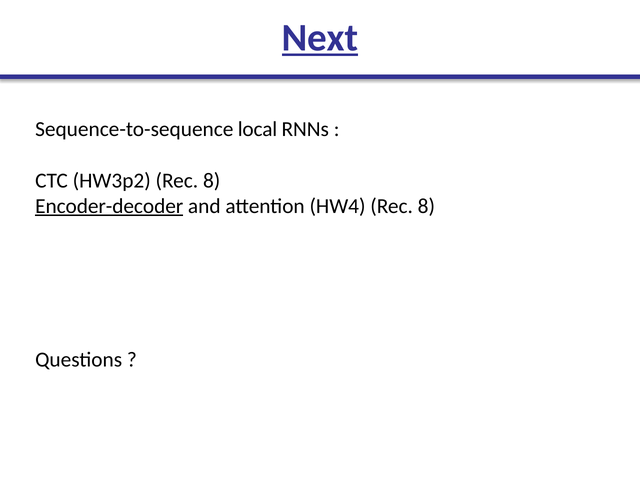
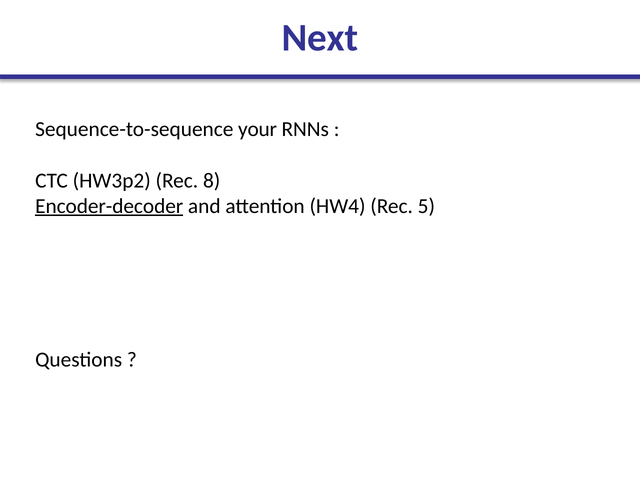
Next underline: present -> none (320, 38)
local: local -> your (258, 129)
HW4 Rec 8: 8 -> 5 (426, 206)
